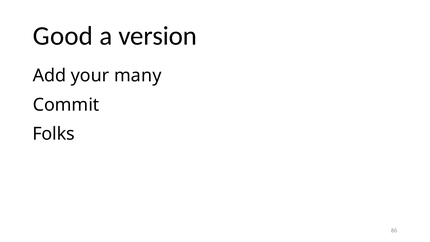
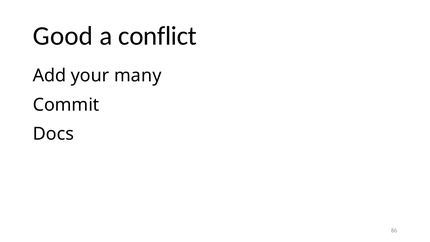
version: version -> conflict (158, 36)
Folks: Folks -> Docs (53, 134)
